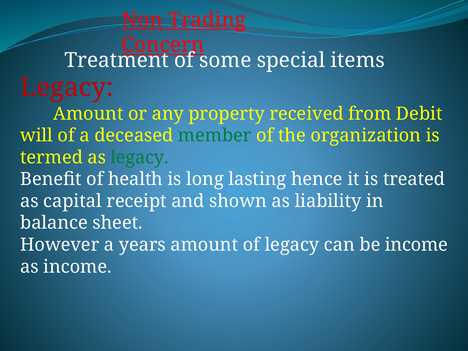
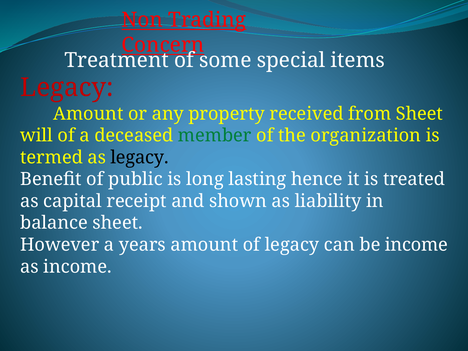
from Debit: Debit -> Sheet (419, 114)
legacy colour: green -> black (140, 157)
health: health -> public (135, 179)
